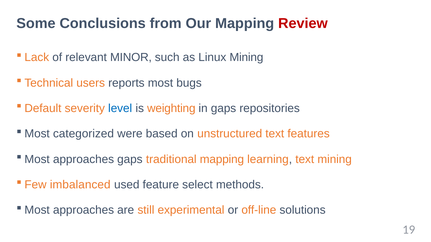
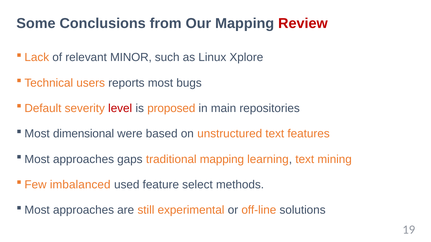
Linux Mining: Mining -> Xplore (246, 57)
level colour: blue -> red (120, 108)
weighting: weighting -> proposed (171, 108)
in gaps: gaps -> main (224, 108)
categorized: categorized -> dimensional (84, 134)
